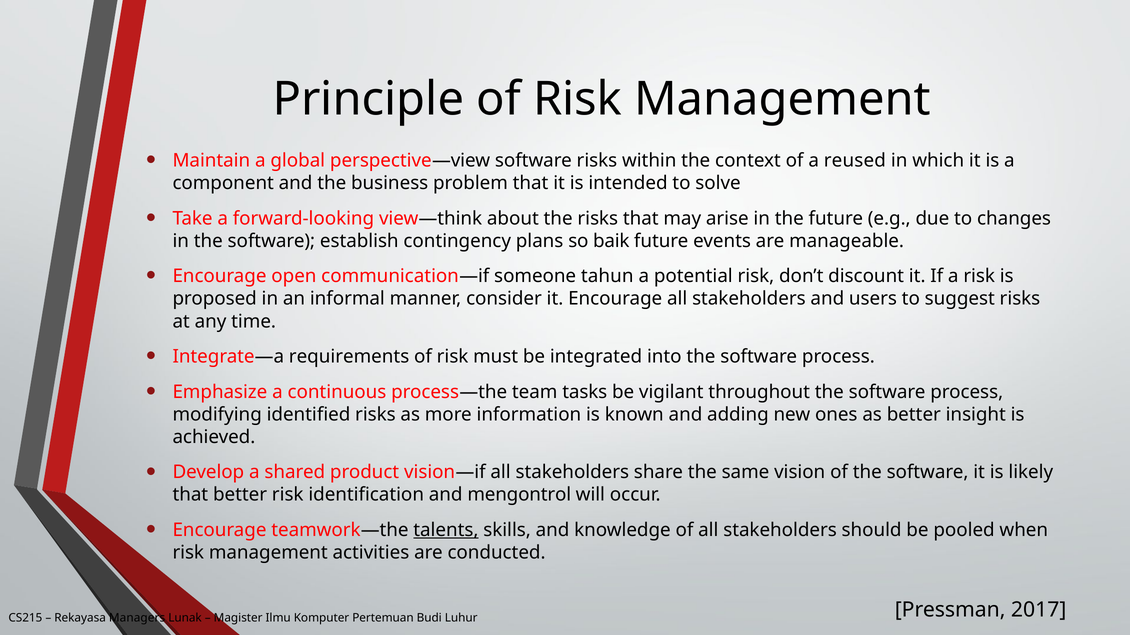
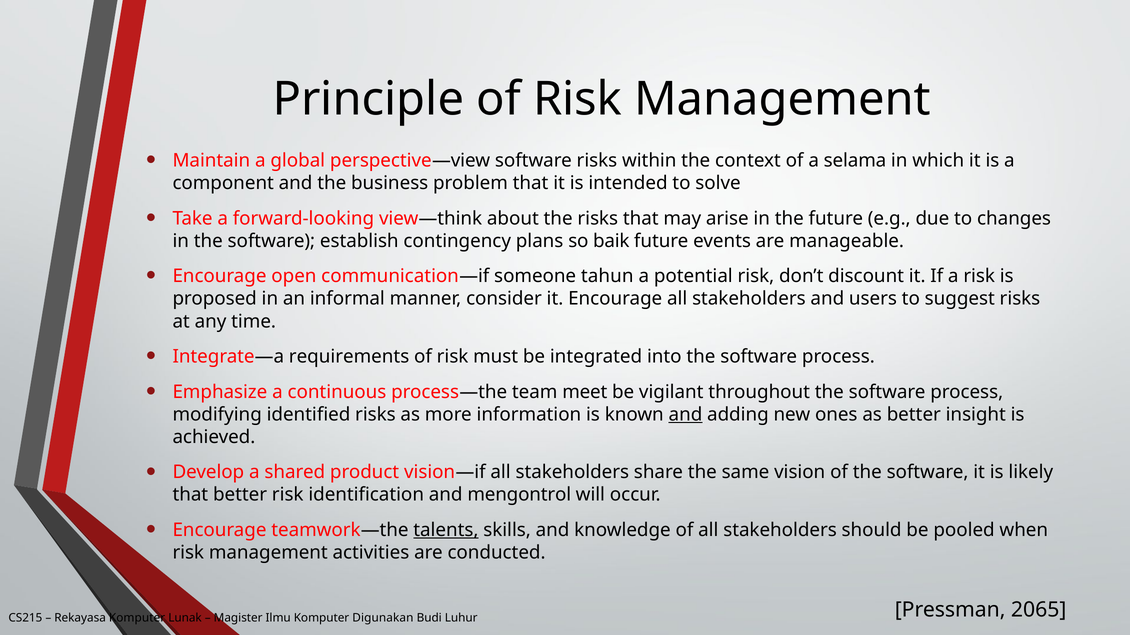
reused: reused -> selama (855, 161)
tasks: tasks -> meet (585, 392)
and underline: none -> present (685, 415)
2017: 2017 -> 2065 (1039, 610)
Rekayasa Managers: Managers -> Komputer (137, 618)
Pertemuan: Pertemuan -> Digunakan (383, 618)
